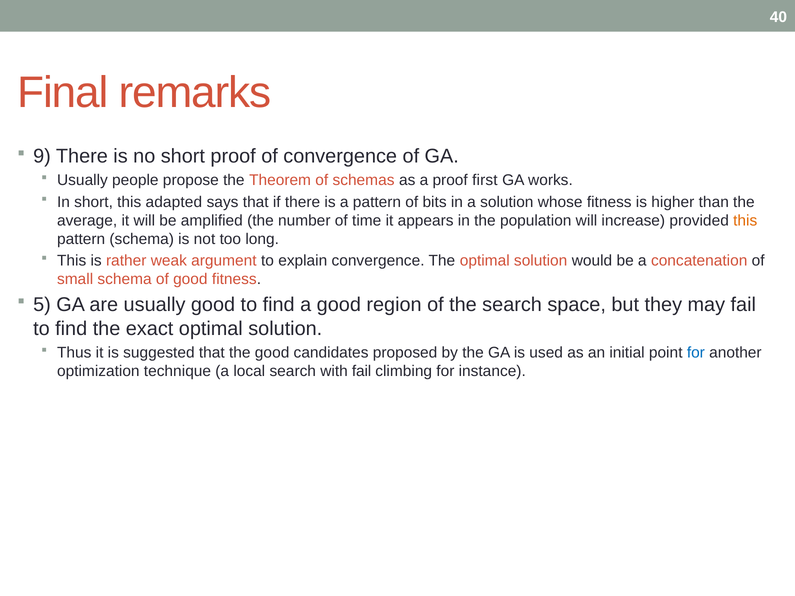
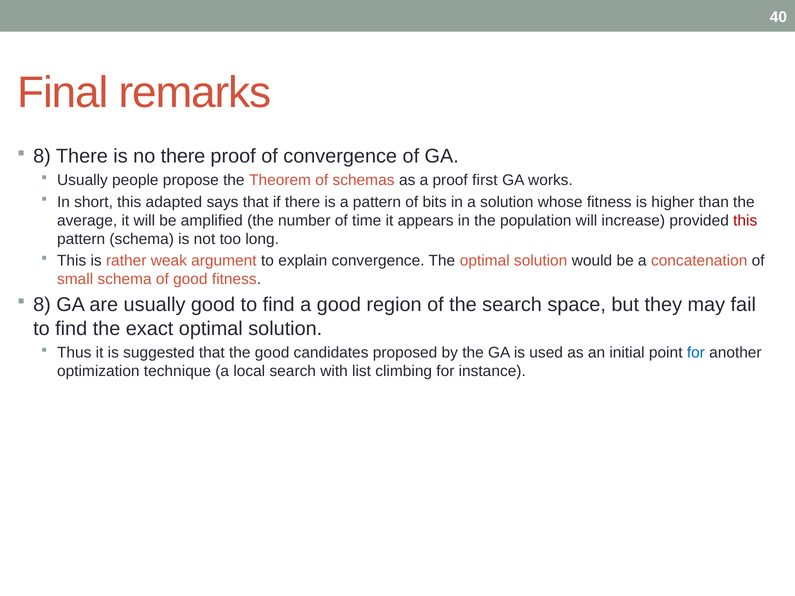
9: 9 -> 8 (42, 156)
no short: short -> there (183, 156)
this colour: orange -> red (745, 221)
5: 5 -> 8 (42, 305)
with fail: fail -> list (362, 371)
